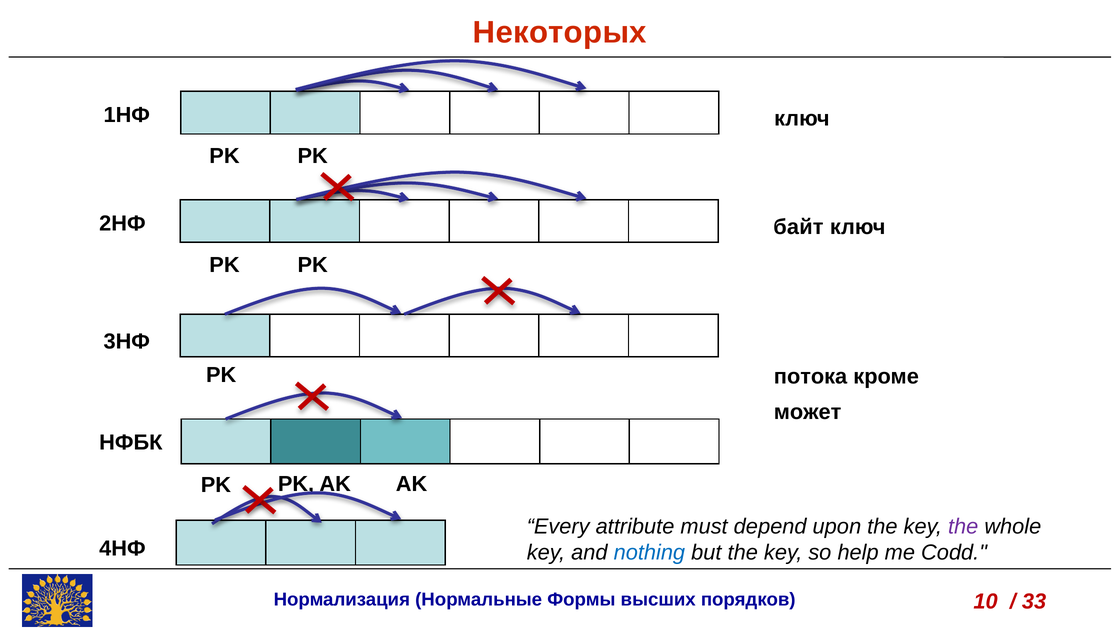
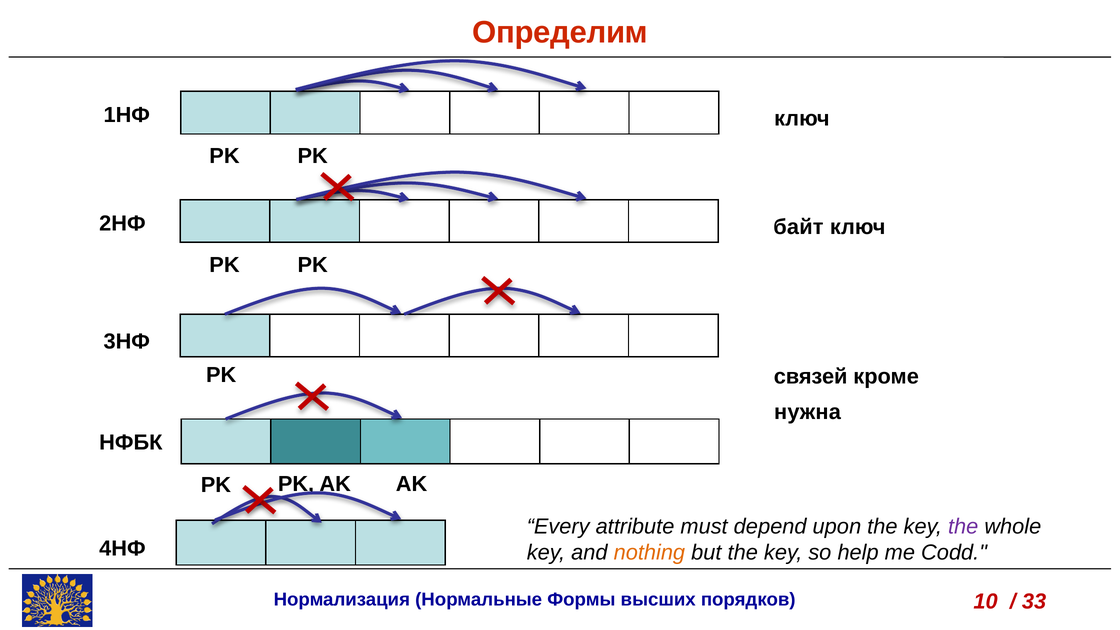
Некоторых: Некоторых -> Определим (560, 33)
потока: потока -> связей (811, 376)
может: может -> нужна (807, 412)
nothing colour: blue -> orange (649, 553)
